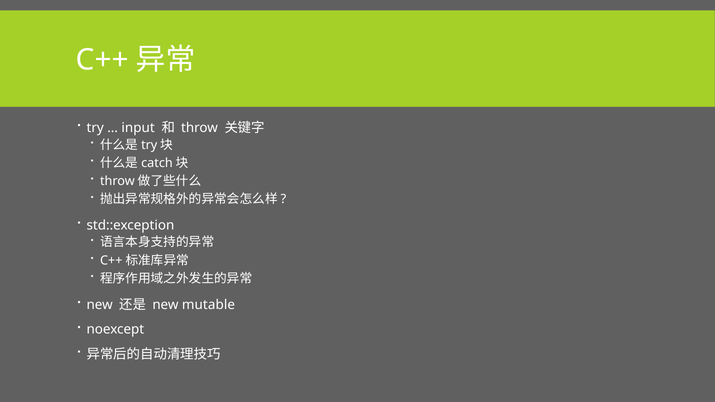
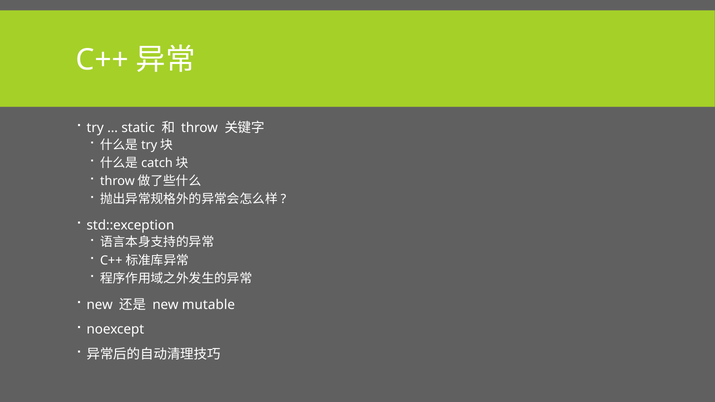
input: input -> static (138, 128)
